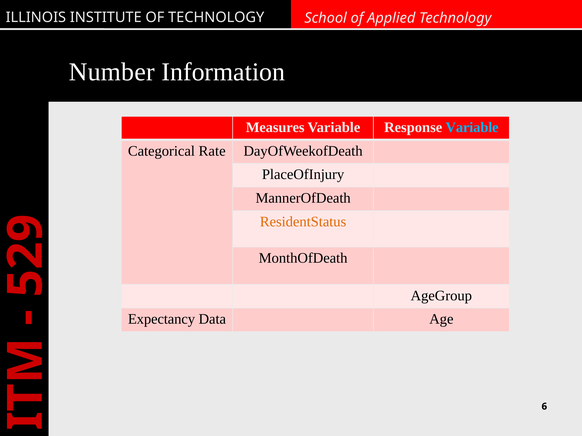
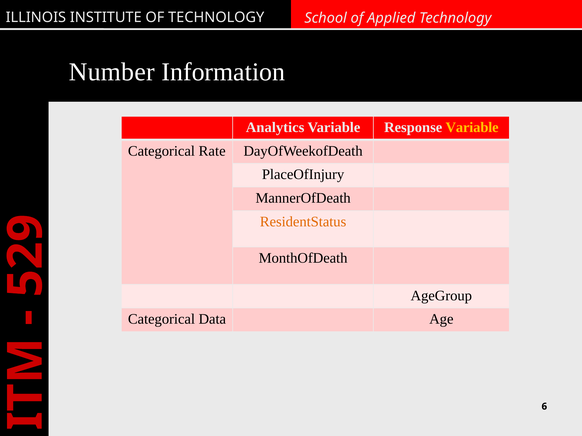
Measures: Measures -> Analytics (275, 128)
Variable colour: light blue -> yellow (472, 128)
Expectancy: Expectancy -> Categorical (161, 320)
